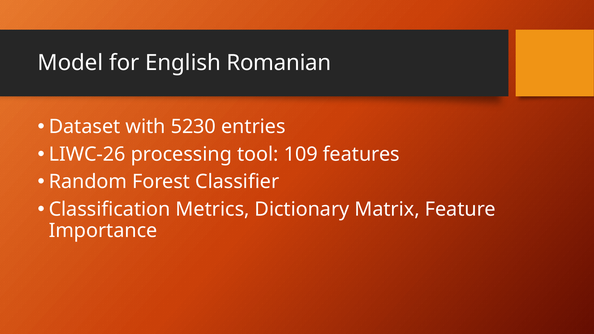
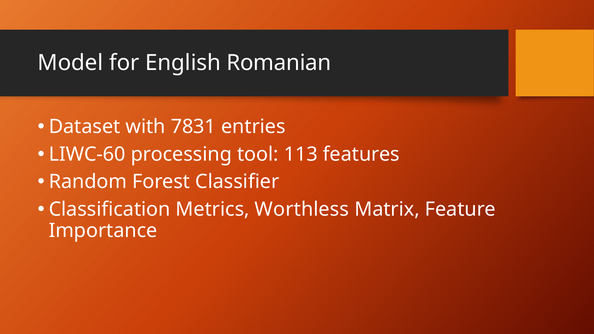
5230: 5230 -> 7831 (193, 127)
LIWC-26: LIWC-26 -> LIWC-60 (87, 154)
109: 109 -> 113 (301, 154)
Dictionary: Dictionary -> Worthless (302, 209)
